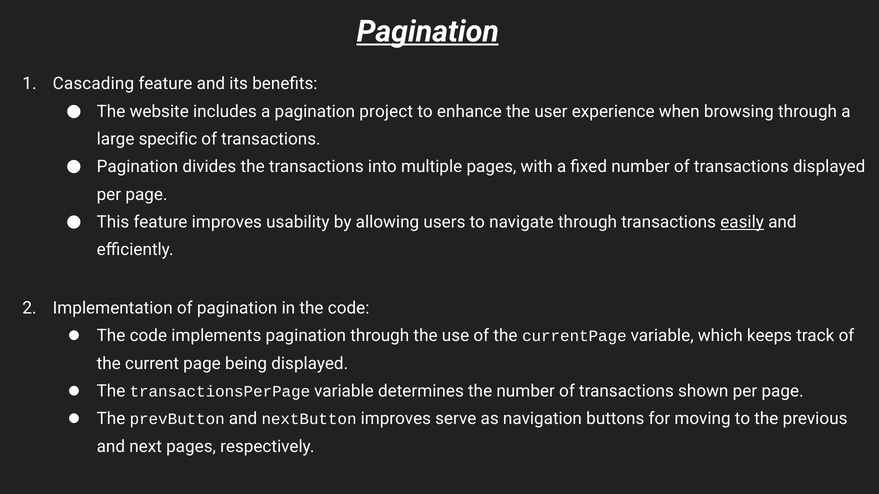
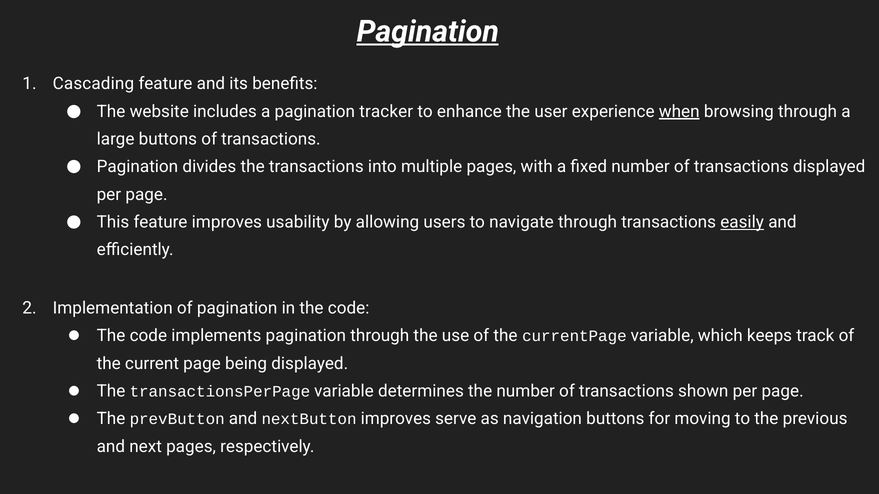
project: project -> tracker (386, 112)
when underline: none -> present (679, 112)
large specific: specific -> buttons (168, 139)
